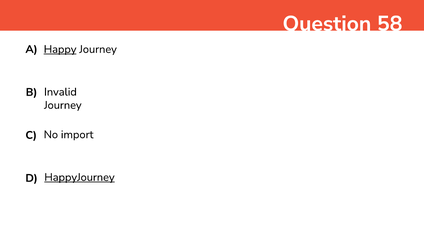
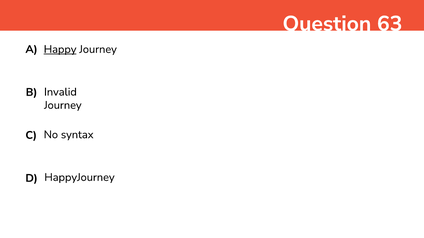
58: 58 -> 63 (390, 24)
import: import -> syntax (77, 135)
HappyJourney underline: present -> none (79, 178)
